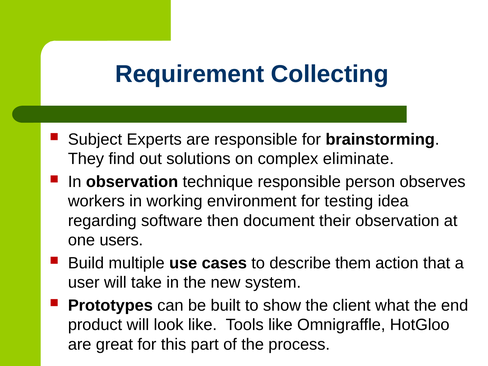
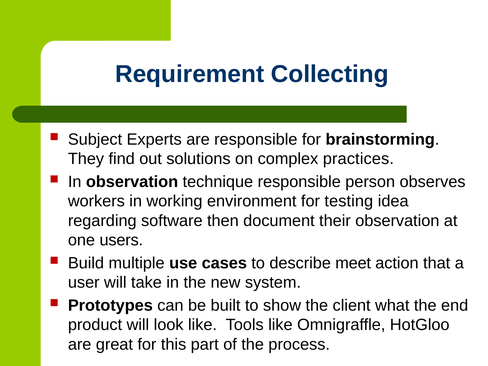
eliminate: eliminate -> practices (358, 159)
them: them -> meet (353, 263)
